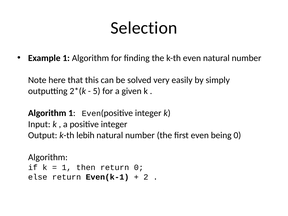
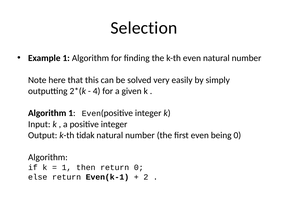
5: 5 -> 4 (97, 91)
lebih: lebih -> tidak (85, 135)
